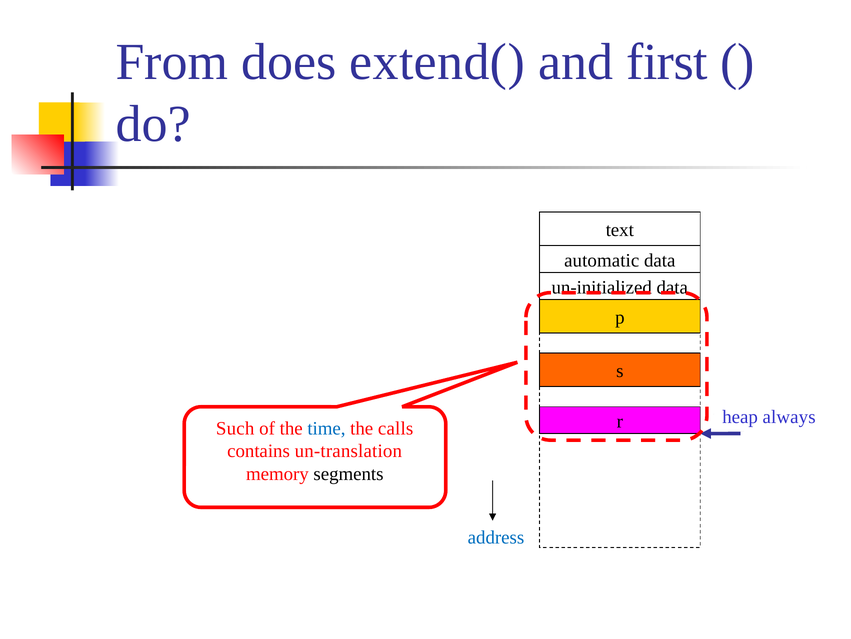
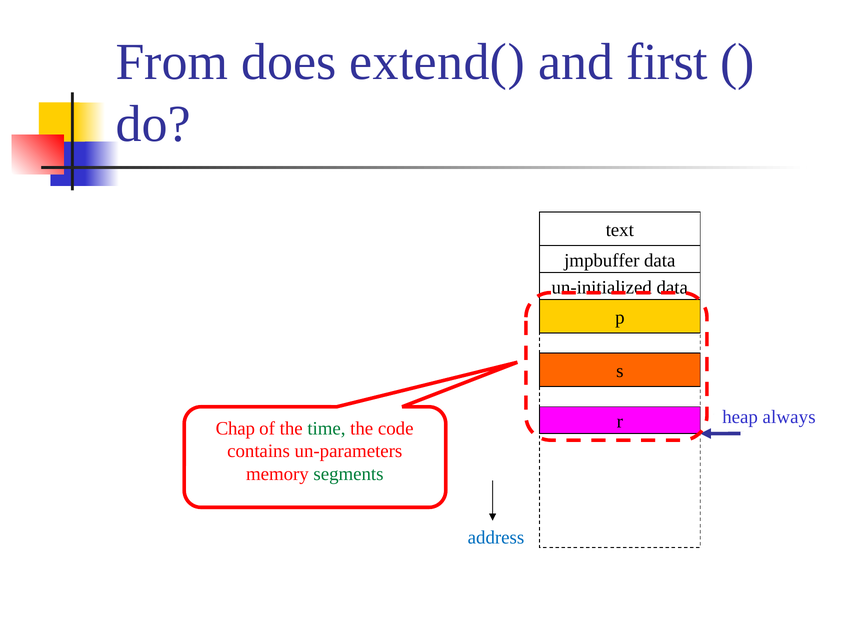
automatic: automatic -> jmpbuffer (602, 260)
Such: Such -> Chap (235, 428)
time colour: blue -> green (326, 428)
calls: calls -> code (396, 428)
un-translation: un-translation -> un-parameters (348, 451)
segments colour: black -> green (349, 473)
